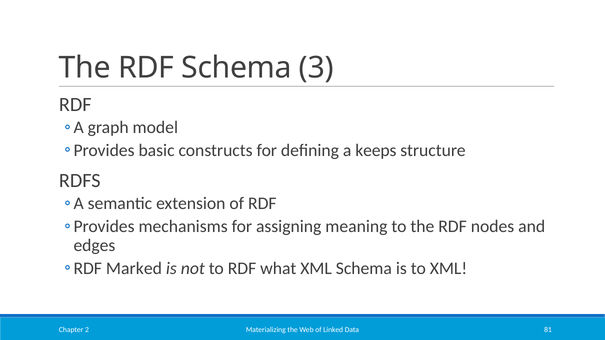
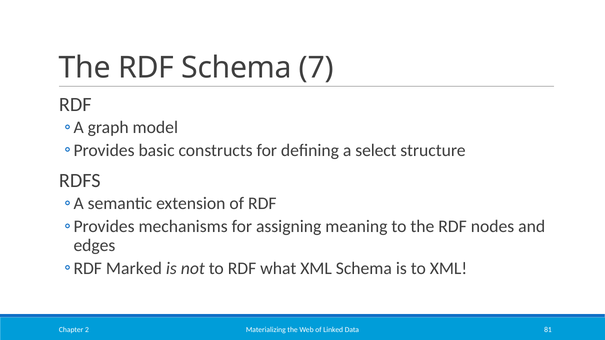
3: 3 -> 7 (316, 68)
keeps: keeps -> select (376, 150)
